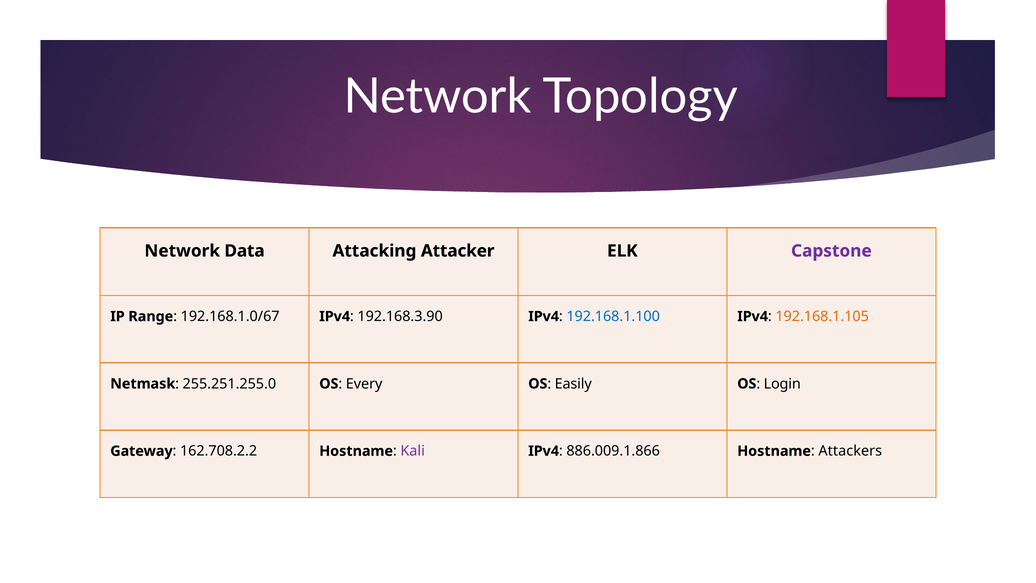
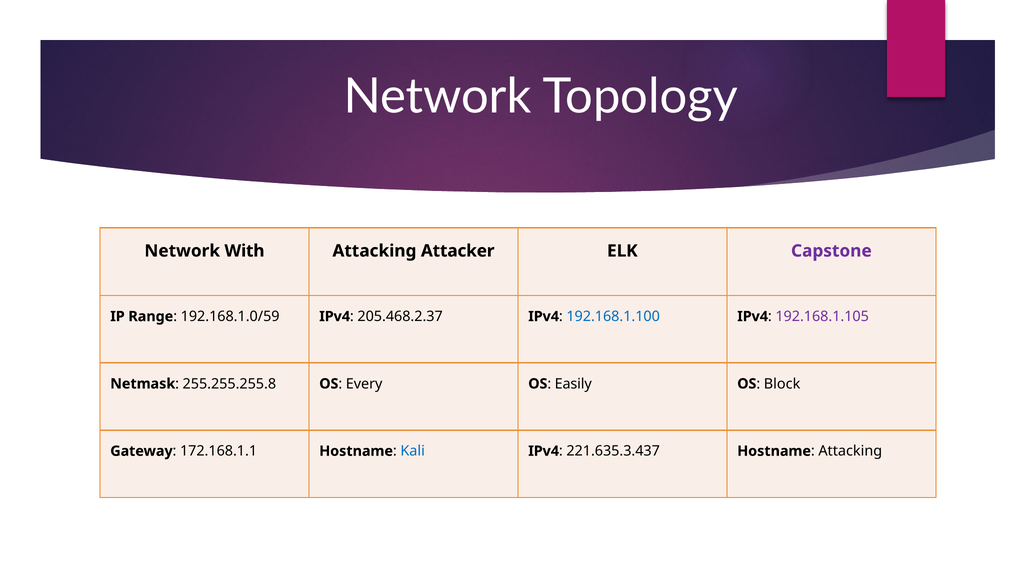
Data: Data -> With (245, 251)
192.168.1.0/67: 192.168.1.0/67 -> 192.168.1.0/59 (230, 316)
192.168.3.90: 192.168.3.90 -> 205.468.2.37 (400, 316)
192.168.1.105 colour: orange -> purple (822, 316)
255.251.255.0: 255.251.255.0 -> 255.255.255.8 (229, 384)
Login: Login -> Block (782, 384)
162.708.2.2: 162.708.2.2 -> 172.168.1.1 (219, 451)
Kali colour: purple -> blue (413, 451)
886.009.1.866: 886.009.1.866 -> 221.635.3.437 (613, 451)
Hostname Attackers: Attackers -> Attacking (850, 451)
